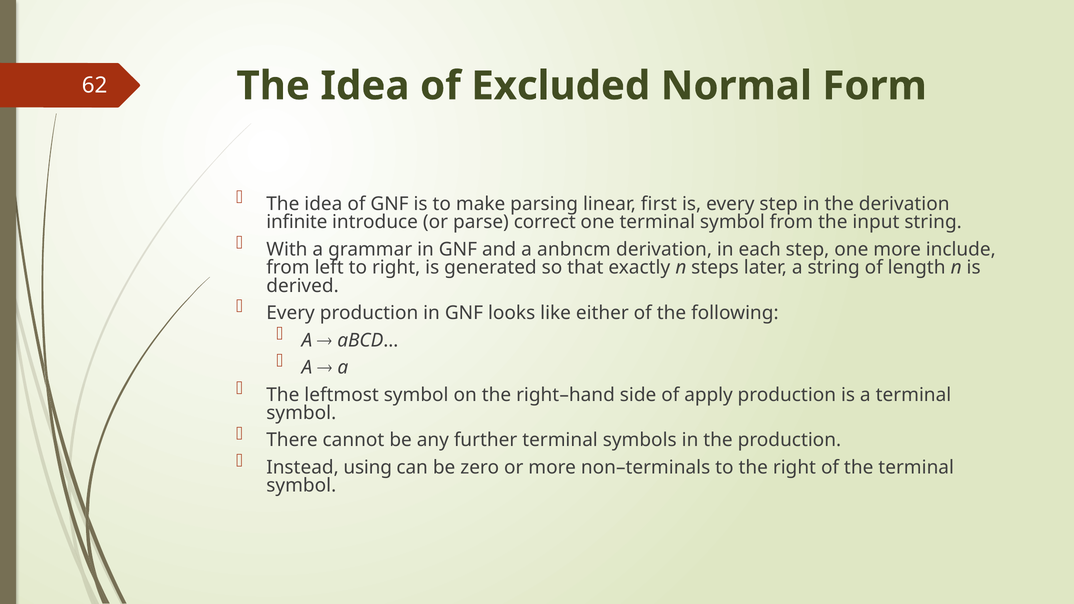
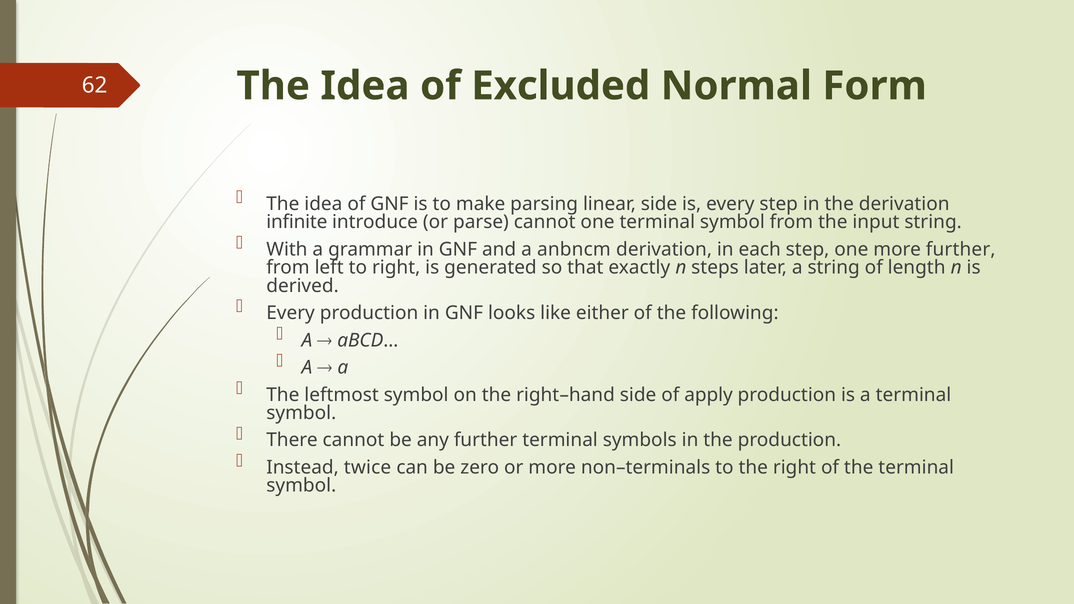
linear first: first -> side (659, 204)
parse correct: correct -> cannot (545, 222)
more include: include -> further (961, 249)
using: using -> twice (368, 468)
